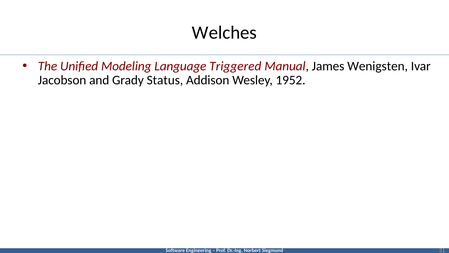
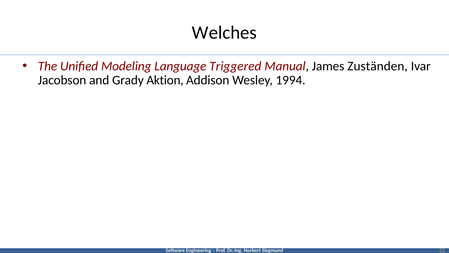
Wenigsten: Wenigsten -> Zuständen (378, 66)
Status: Status -> Aktion (165, 80)
1952: 1952 -> 1994 (291, 80)
